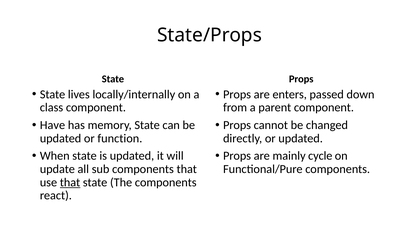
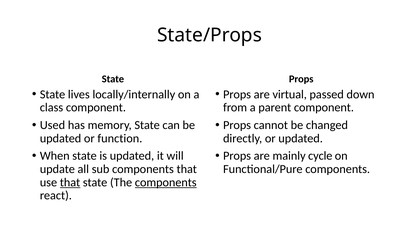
enters: enters -> virtual (290, 94)
Have: Have -> Used (52, 125)
components underline: none -> present (166, 182)
